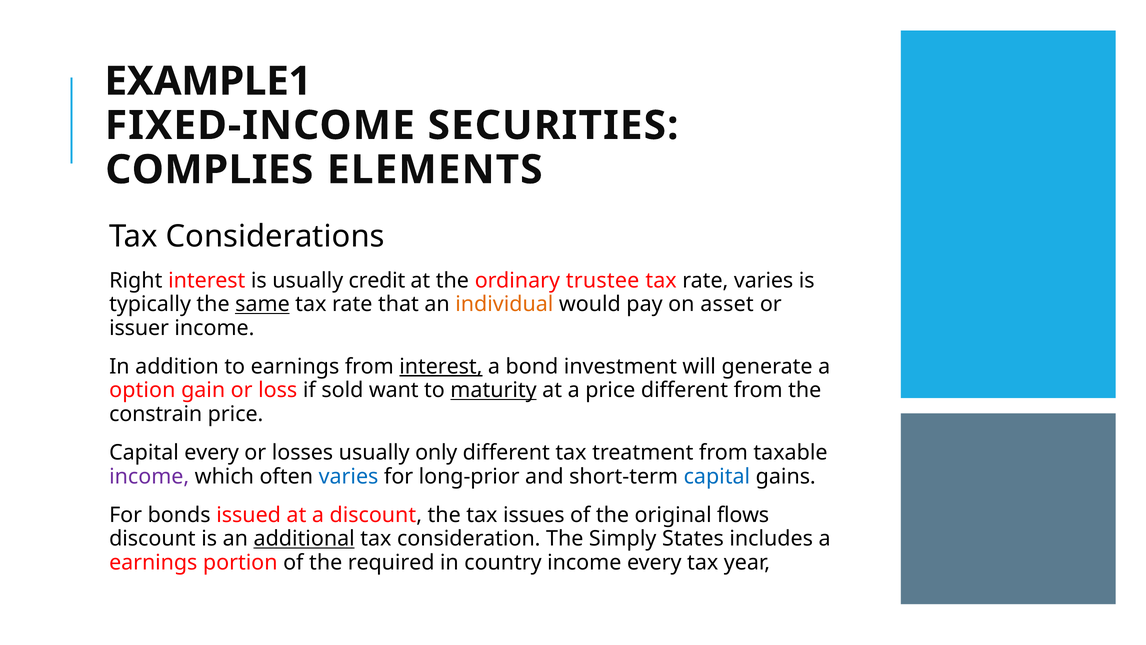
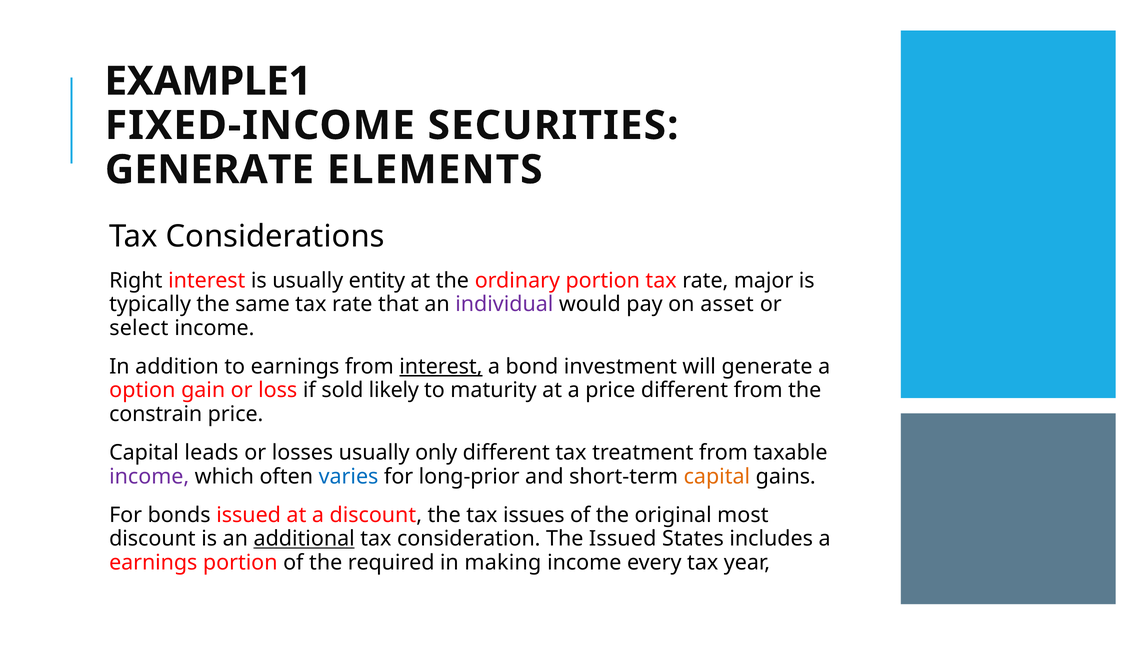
COMPLIES: COMPLIES -> GENERATE (209, 170)
credit: credit -> entity (377, 280)
ordinary trustee: trustee -> portion (603, 280)
rate varies: varies -> major (764, 280)
same underline: present -> none (263, 304)
individual colour: orange -> purple (504, 304)
issuer: issuer -> select (139, 328)
want: want -> likely (394, 390)
maturity underline: present -> none (494, 390)
Capital every: every -> leads (211, 452)
capital colour: blue -> orange (717, 476)
flows: flows -> most (743, 515)
The Simply: Simply -> Issued (623, 539)
country: country -> making (503, 562)
